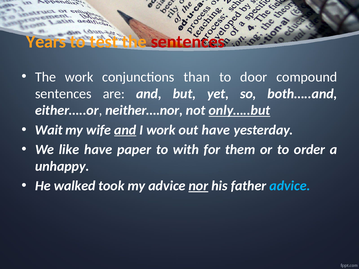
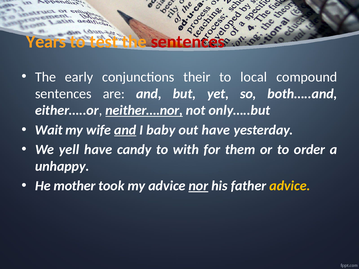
The work: work -> early (79, 77)
than: than -> their (197, 77)
door: door -> local (254, 77)
neither….nor underline: none -> present (144, 110)
only…..but underline: present -> none (239, 110)
I work: work -> baby (161, 130)
like: like -> yell (69, 150)
paper: paper -> candy (134, 150)
walked: walked -> mother (75, 186)
advice colour: light blue -> yellow (290, 186)
